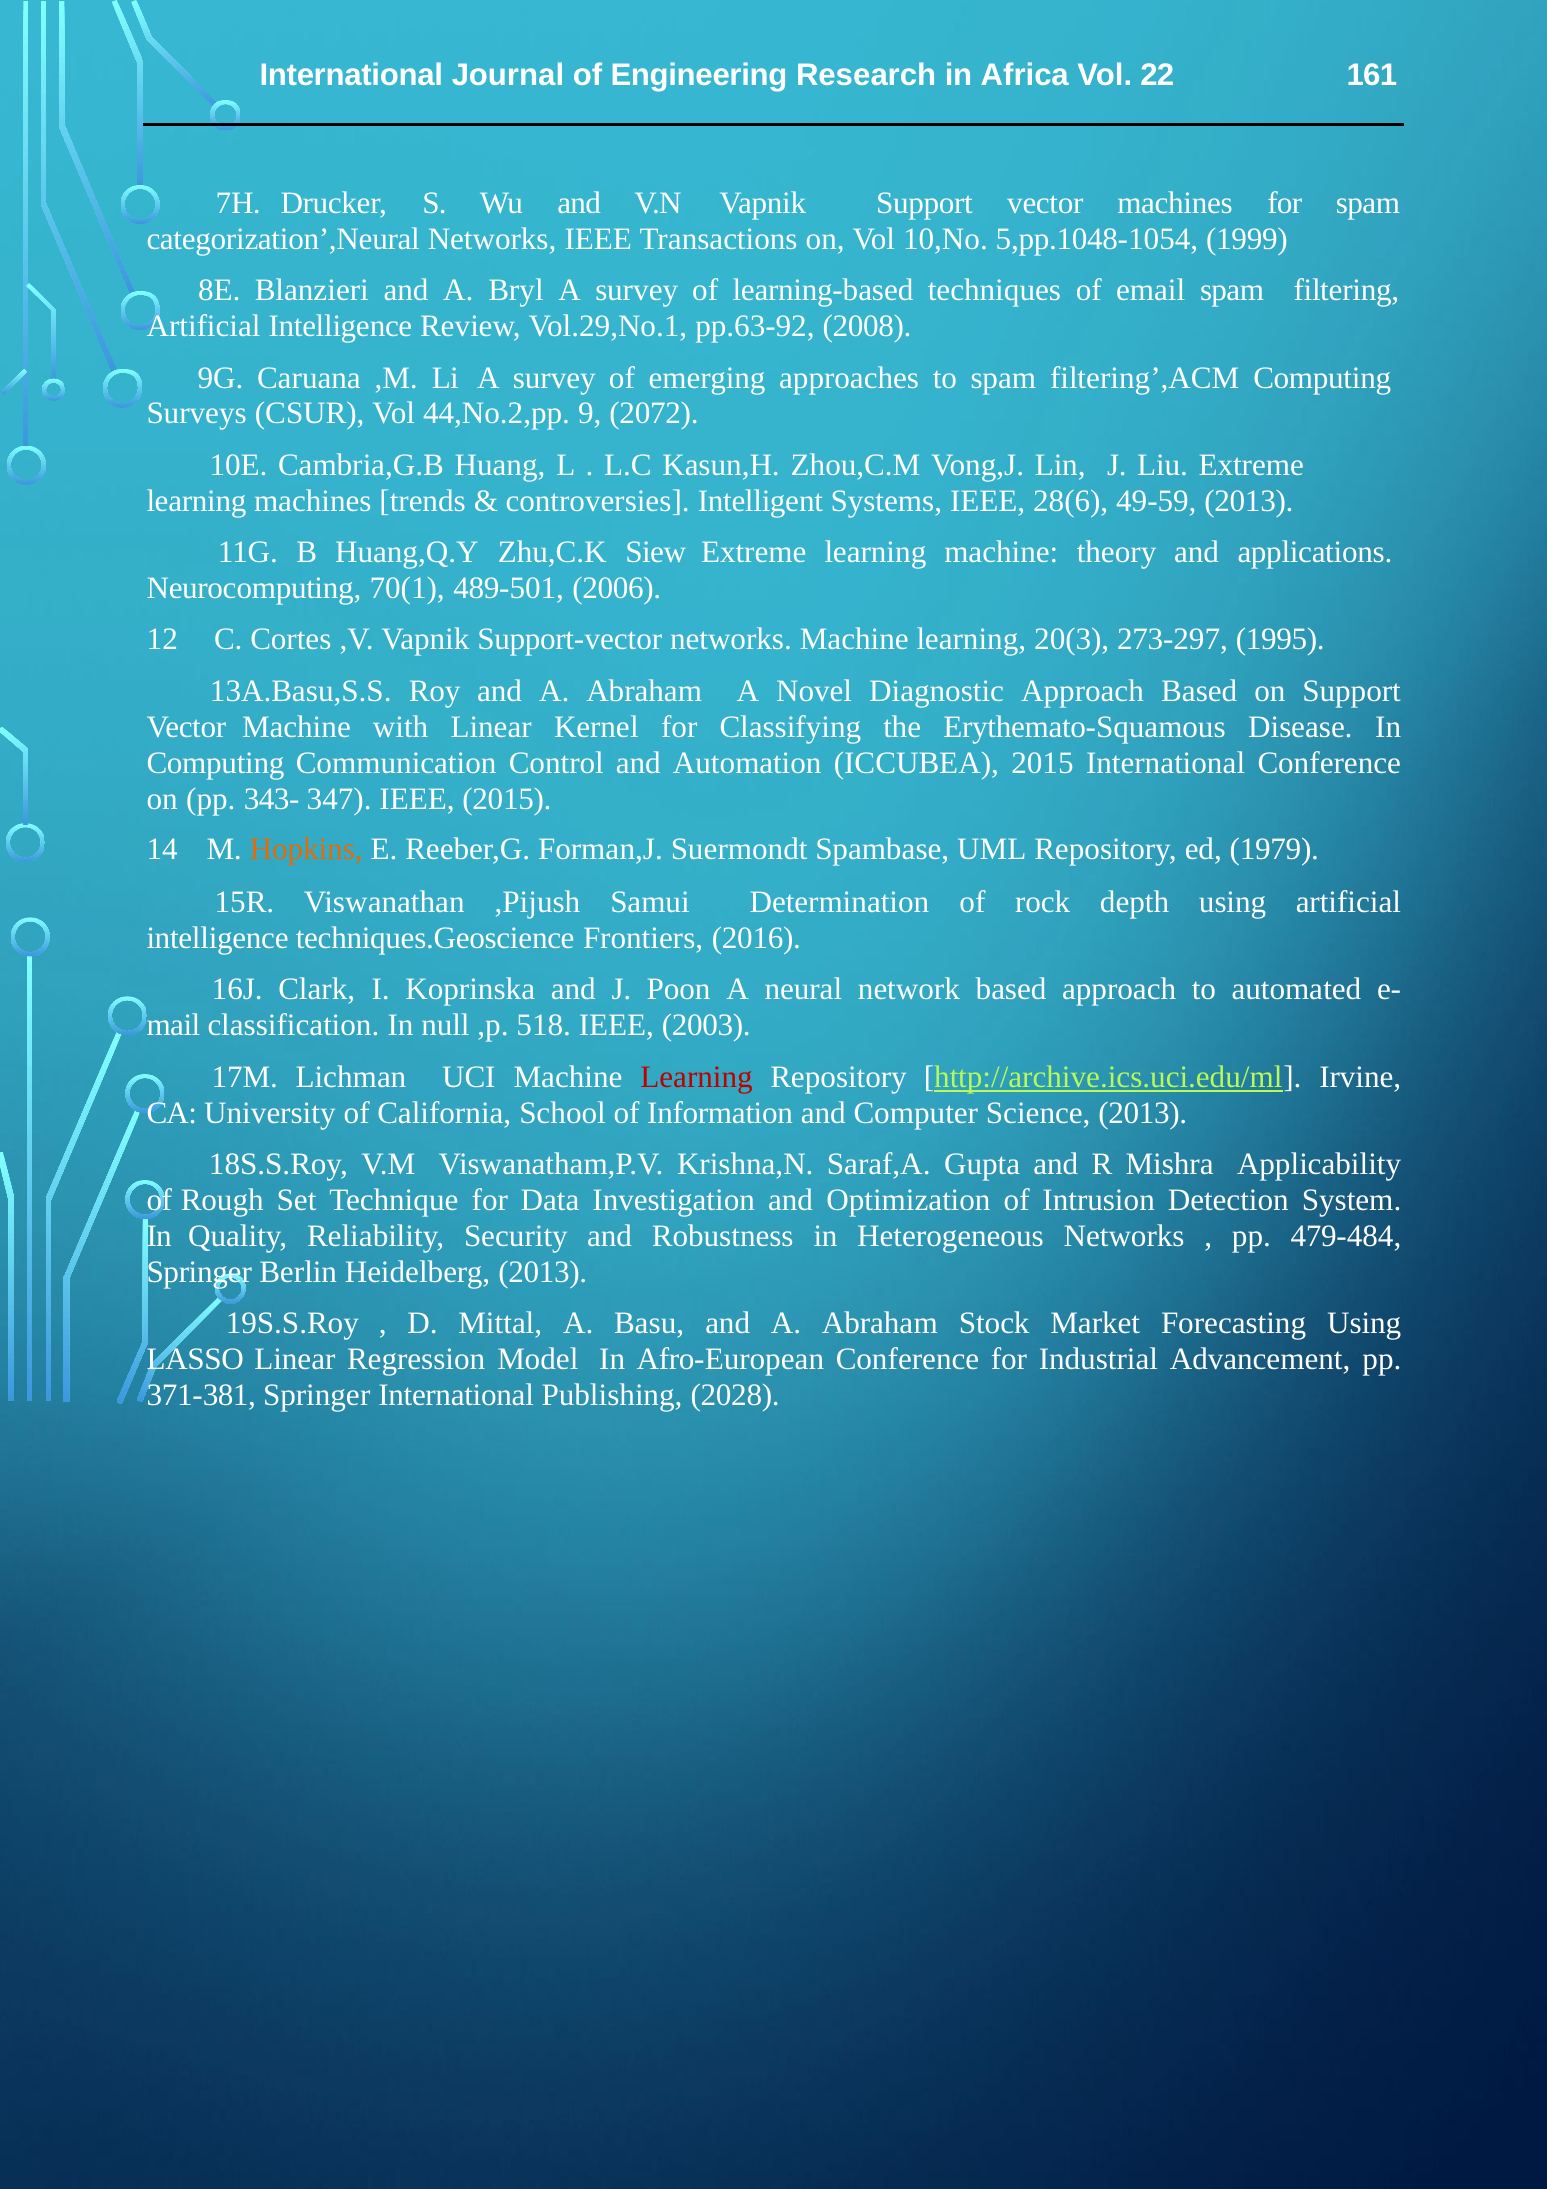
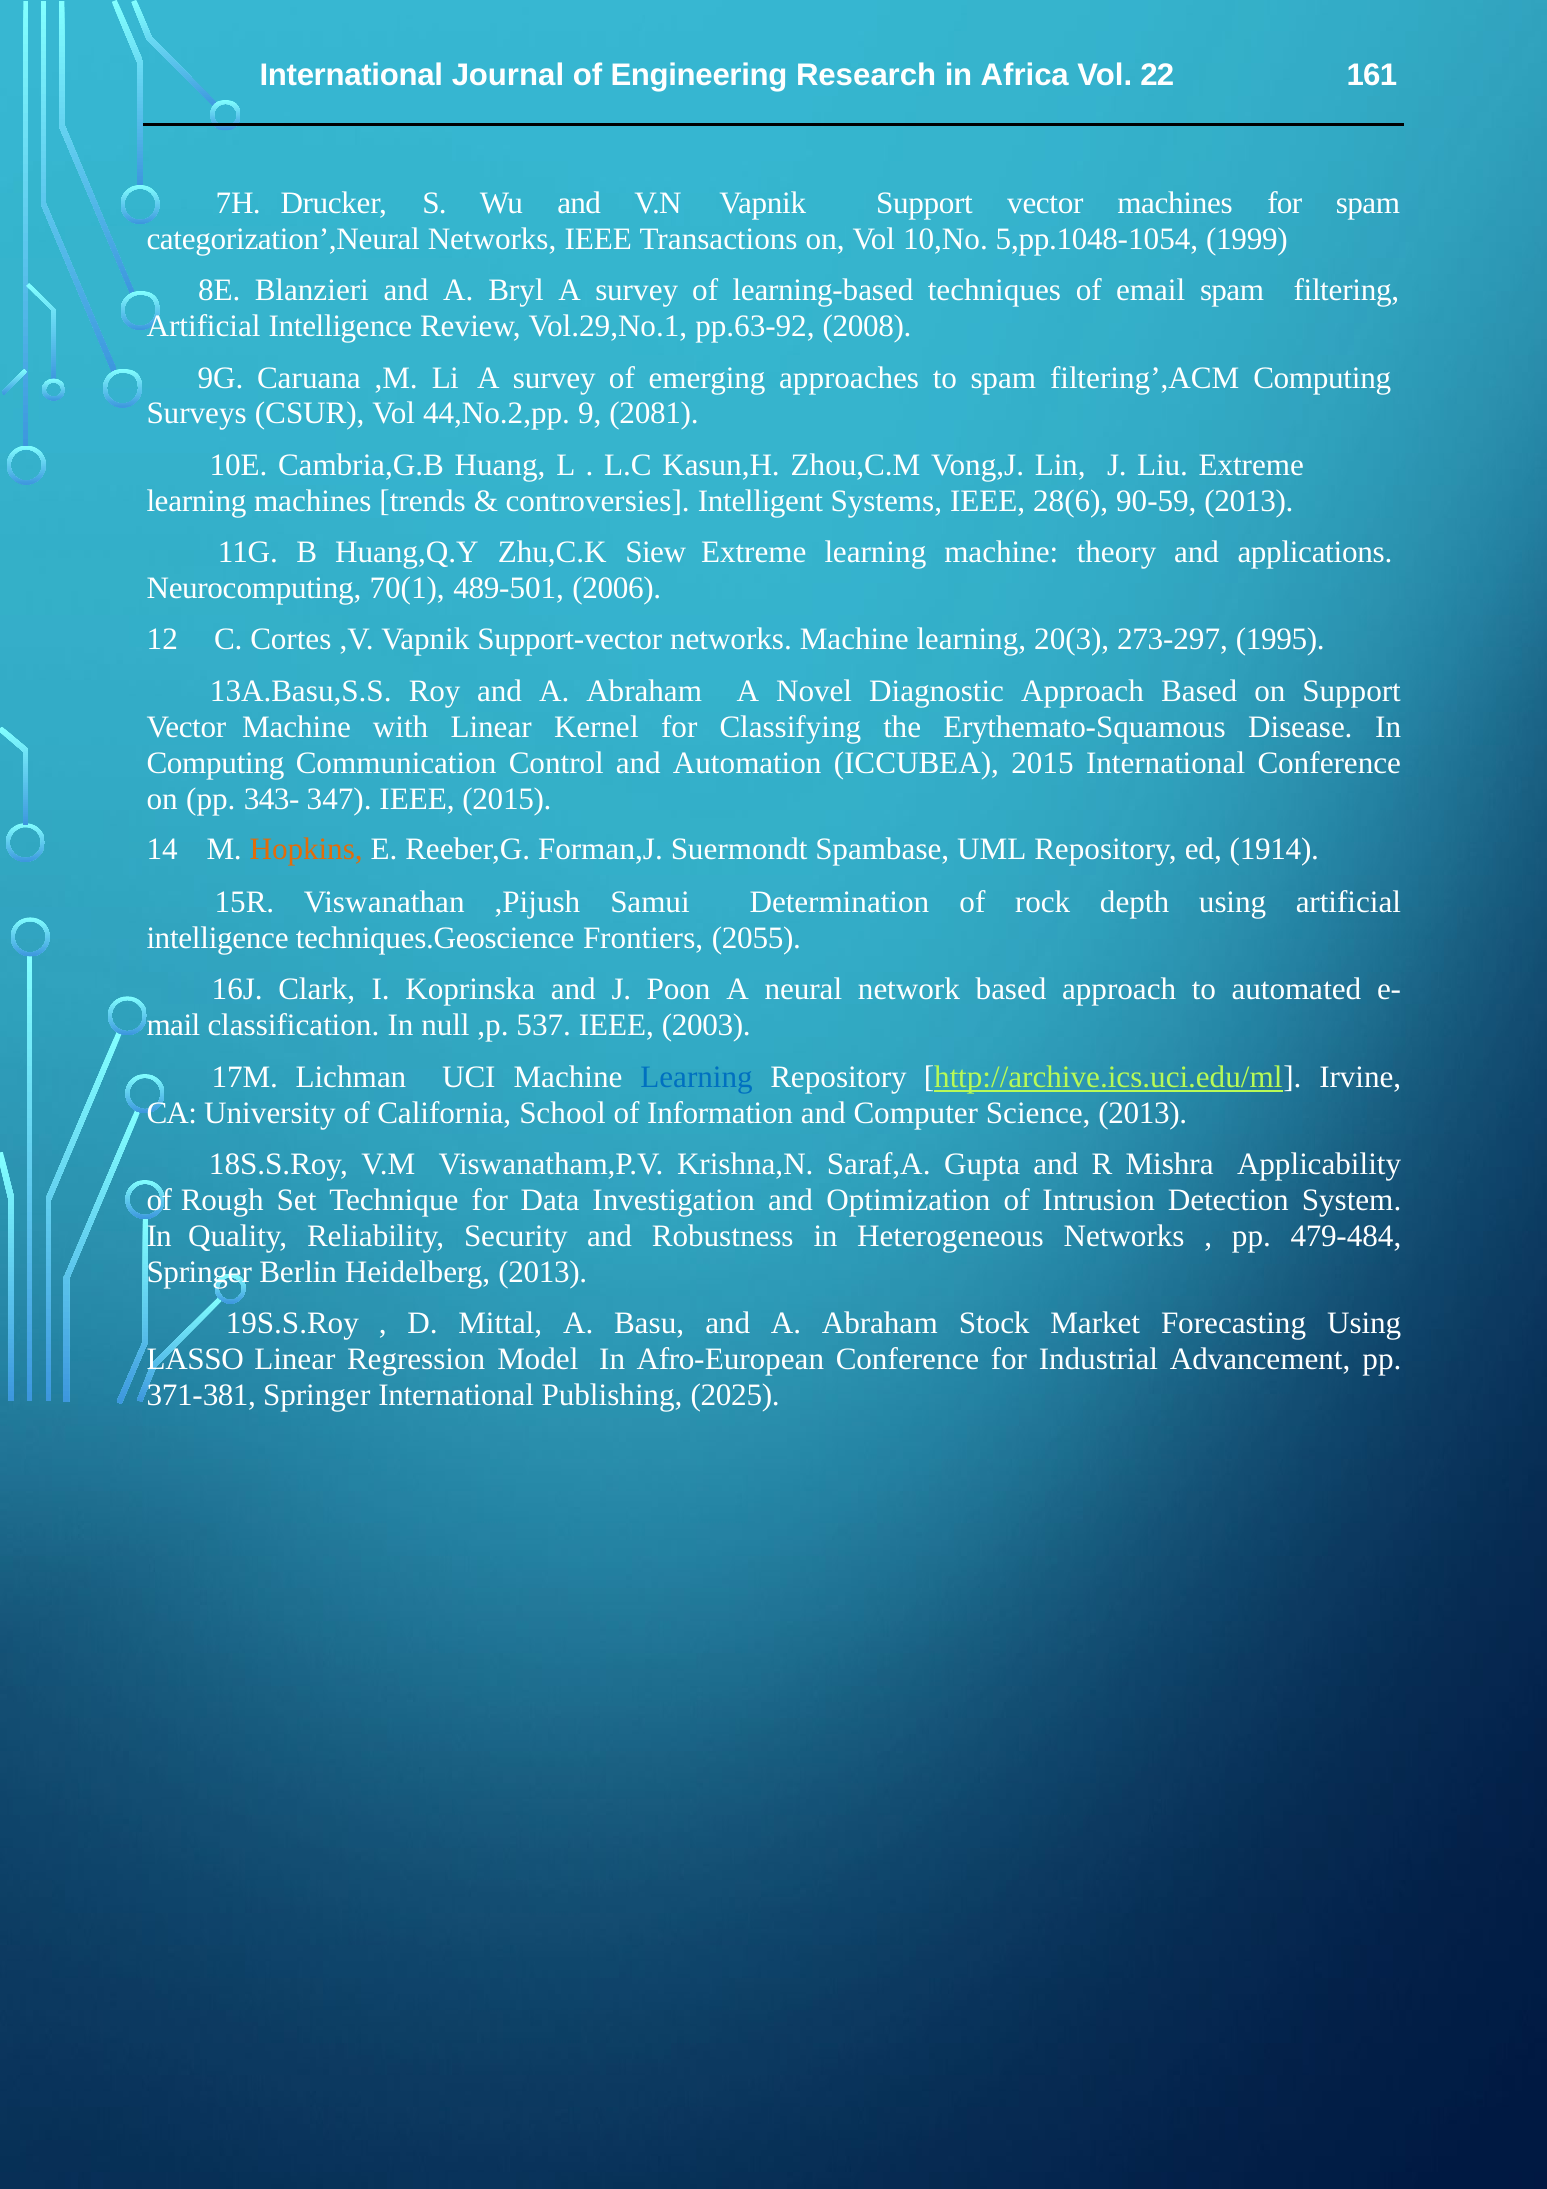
2072: 2072 -> 2081 (654, 414)
49-59: 49-59 -> 90-59 (1156, 501)
1979: 1979 -> 1914 (1274, 850)
2016: 2016 -> 2055 (756, 938)
518: 518 -> 537 (544, 1025)
Learning colour: red -> blue (697, 1077)
2028: 2028 -> 2025 (735, 1395)
